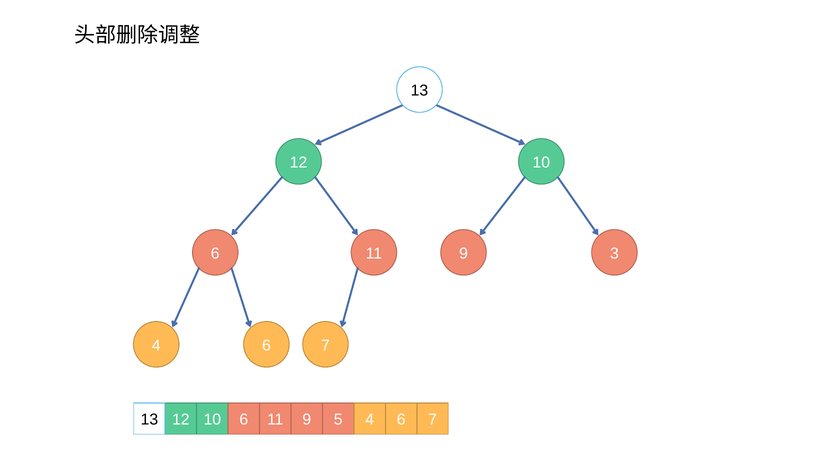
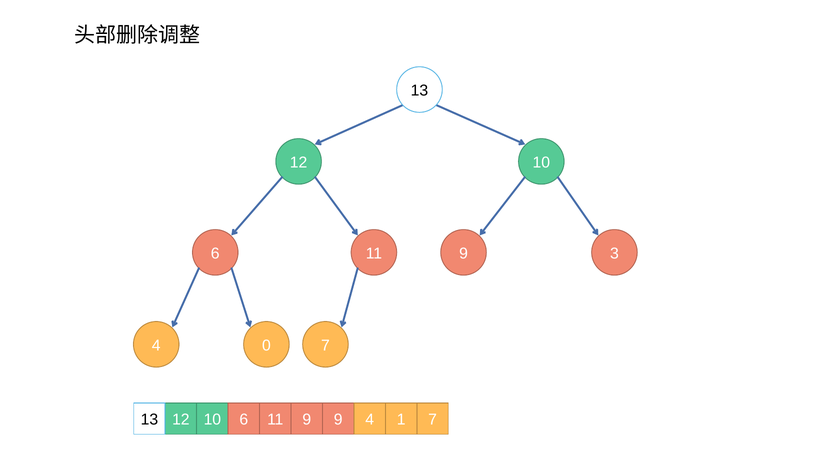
6: 6 -> 0 (266, 345)
9 5: 5 -> 9 (338, 420)
6: 6 -> 1 (401, 420)
